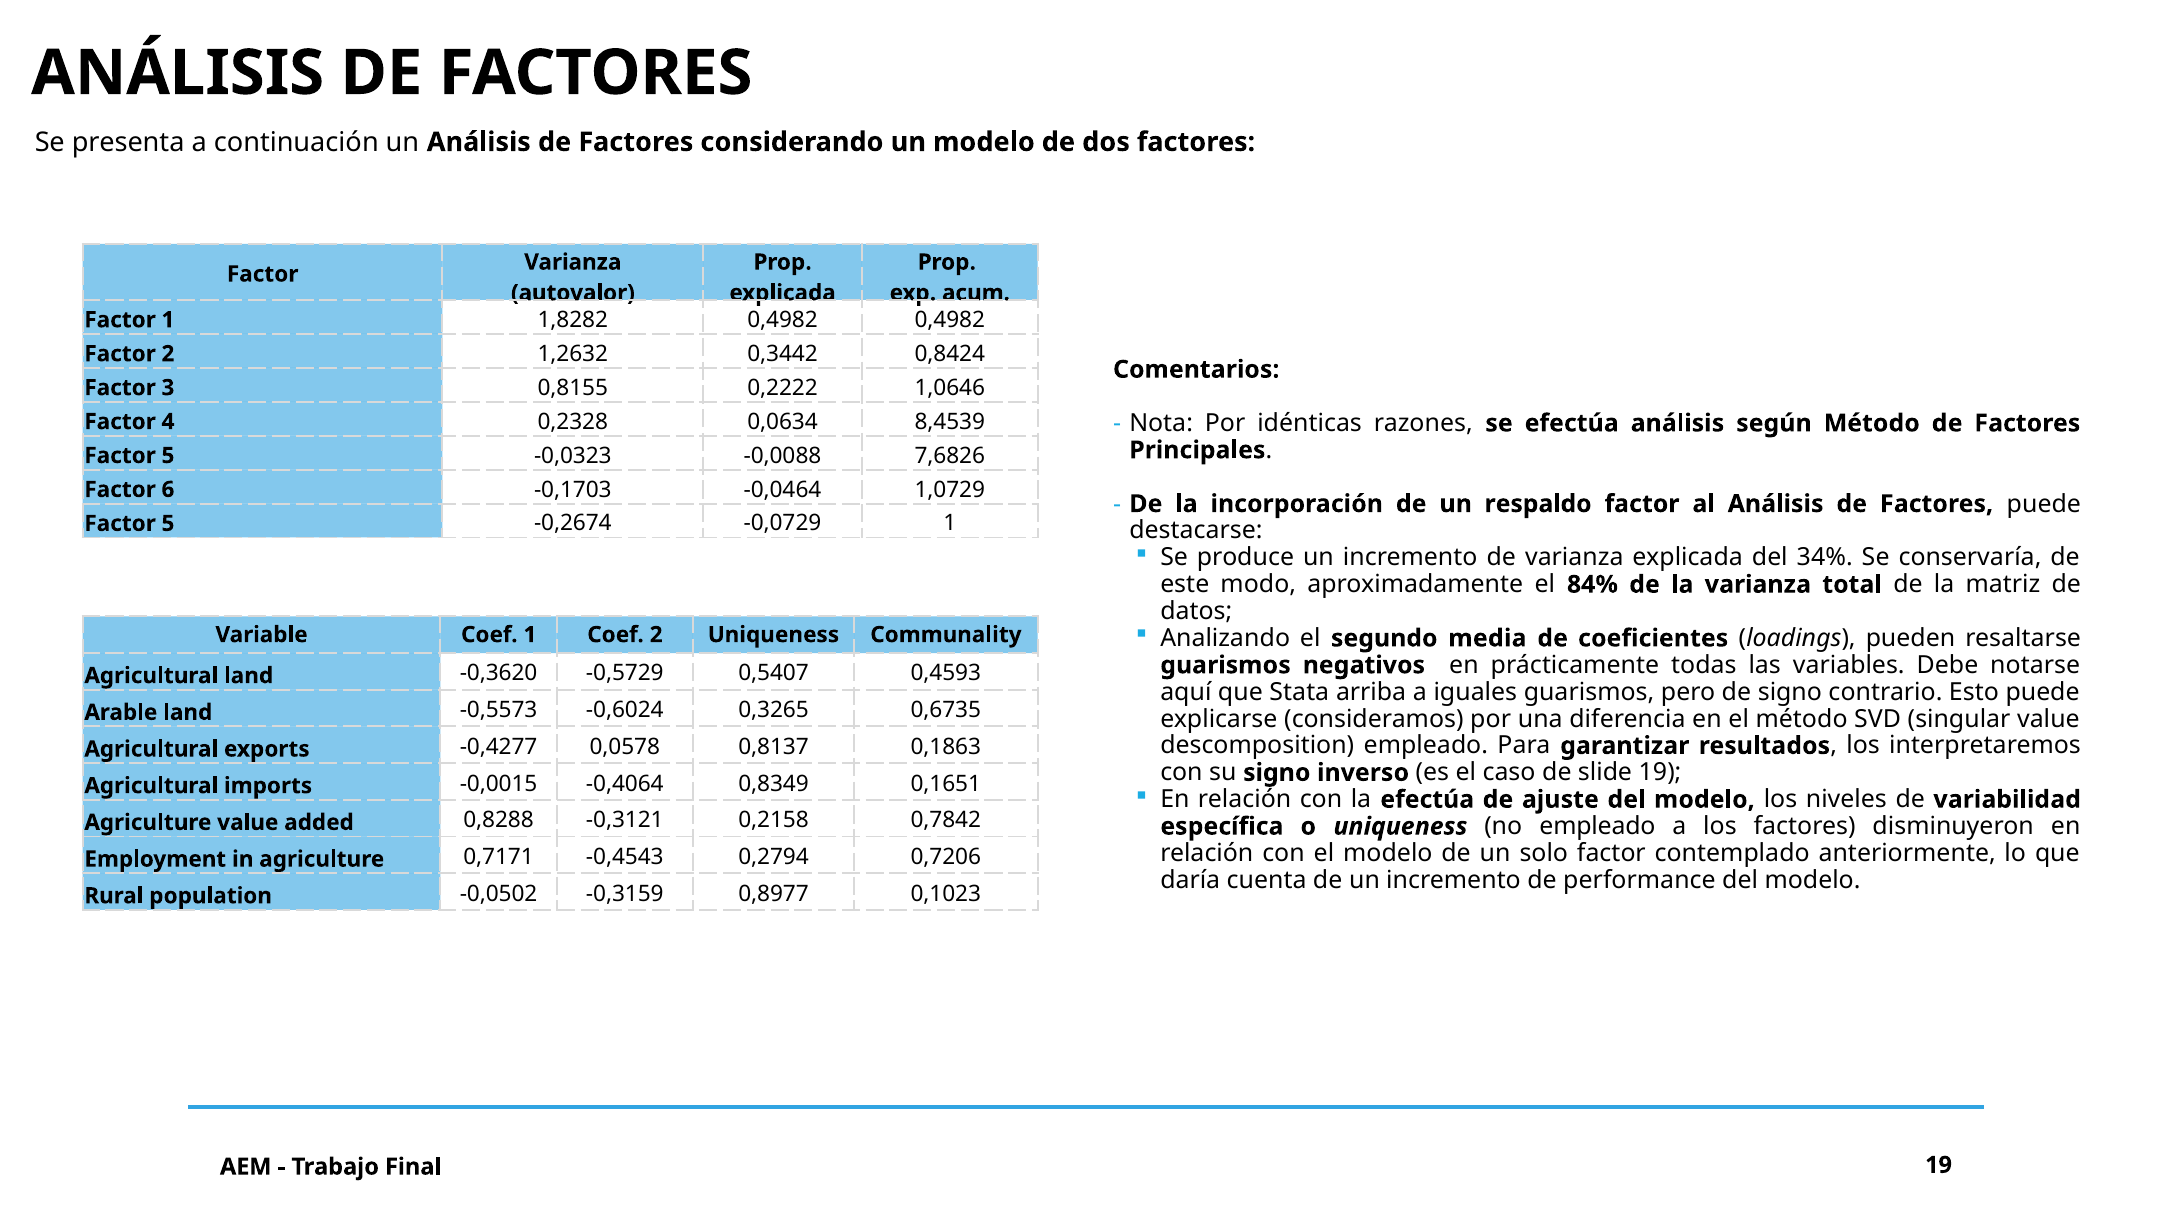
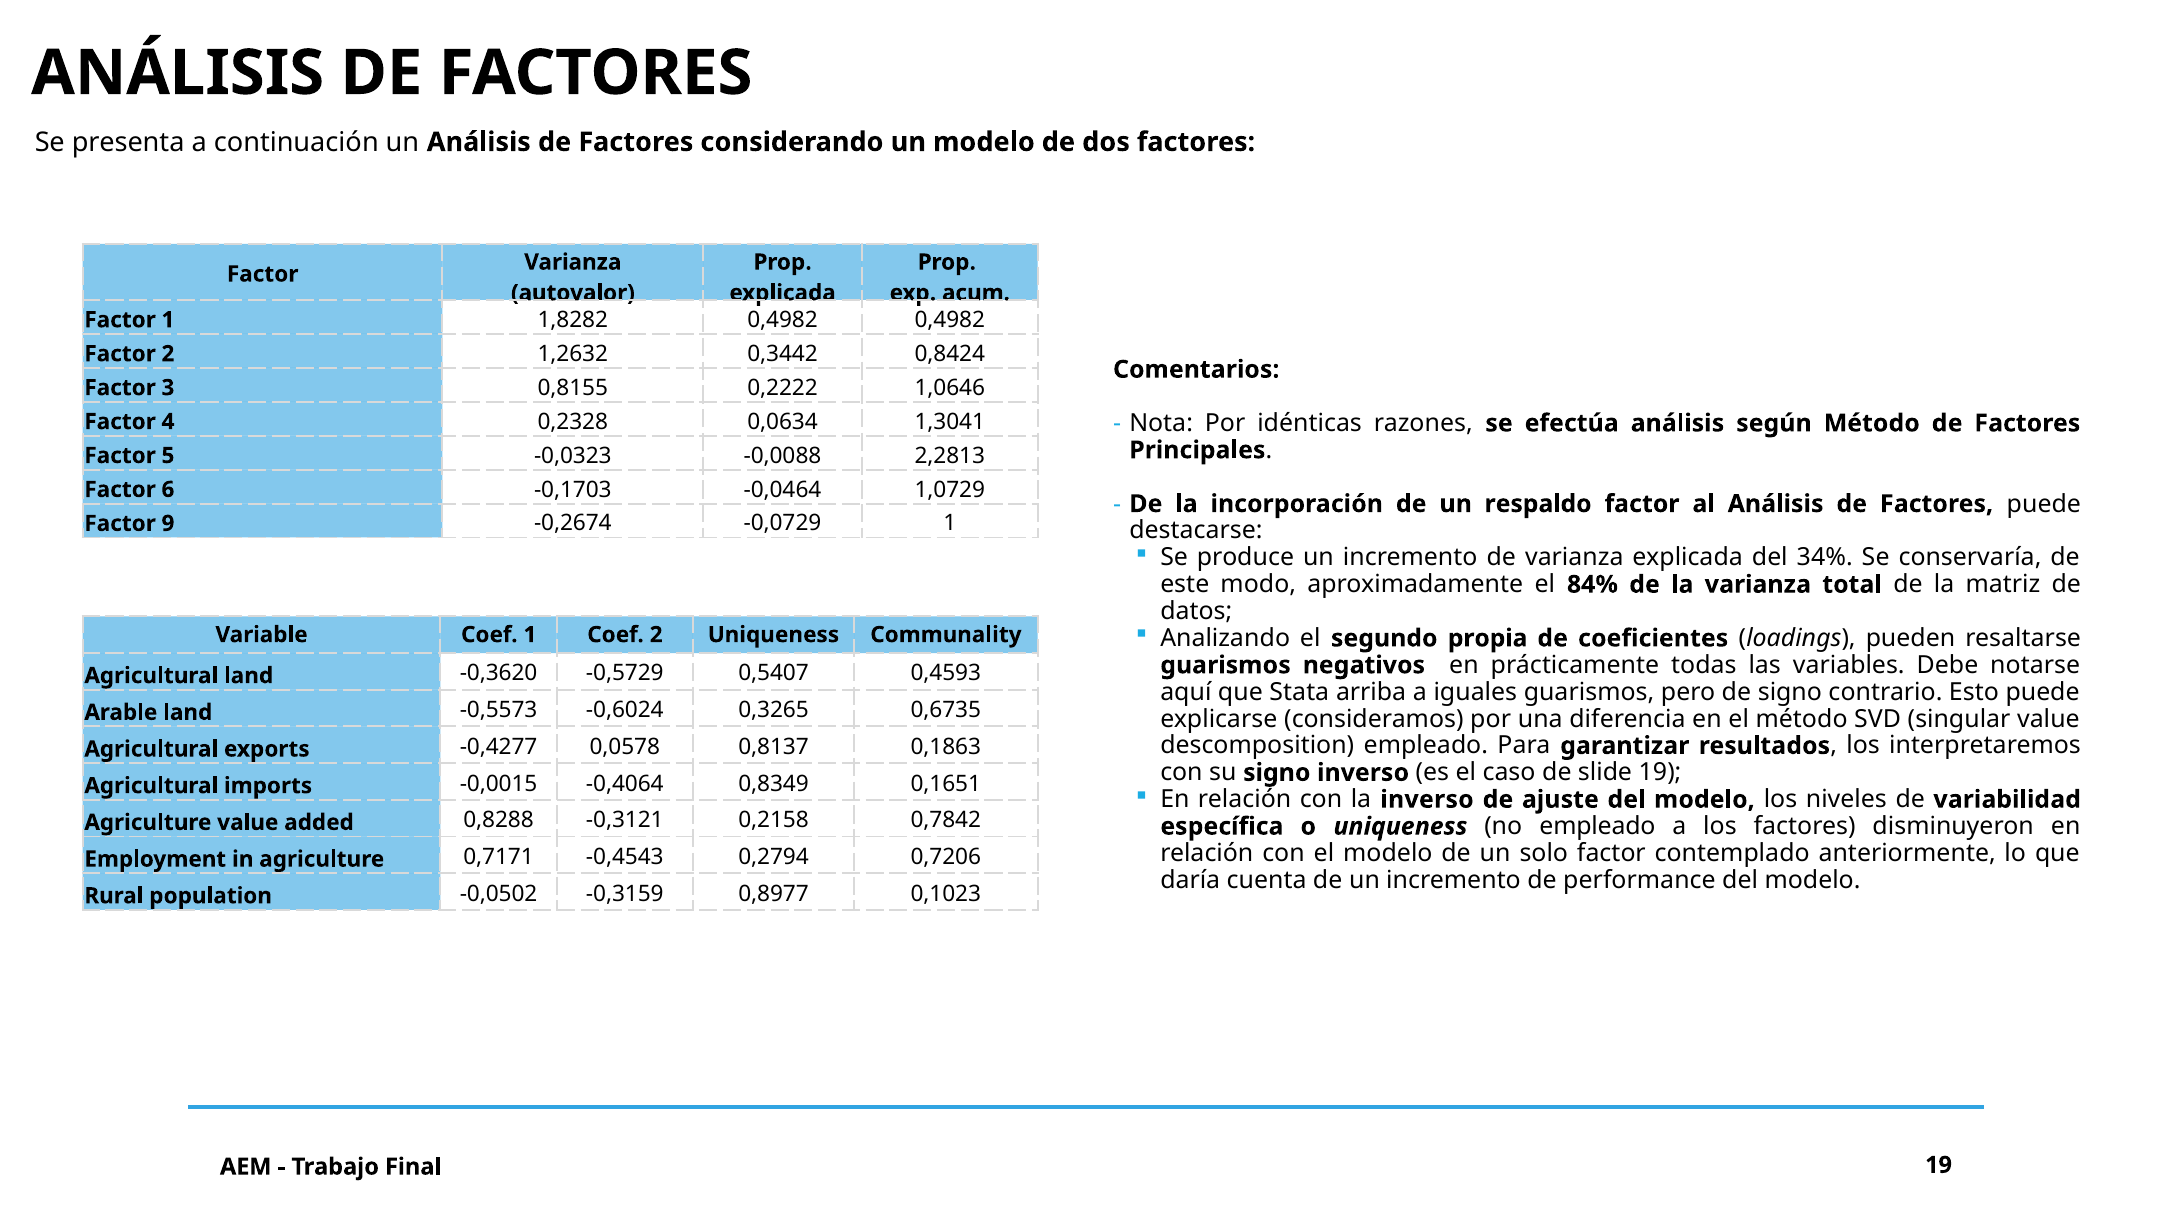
8,4539: 8,4539 -> 1,3041 (950, 422)
7,6826: 7,6826 -> 2,2813 (950, 456)
5: 5 -> 9 (168, 523)
media: media -> propia (1488, 638)
la efectúa: efectúa -> inverso (1427, 799)
